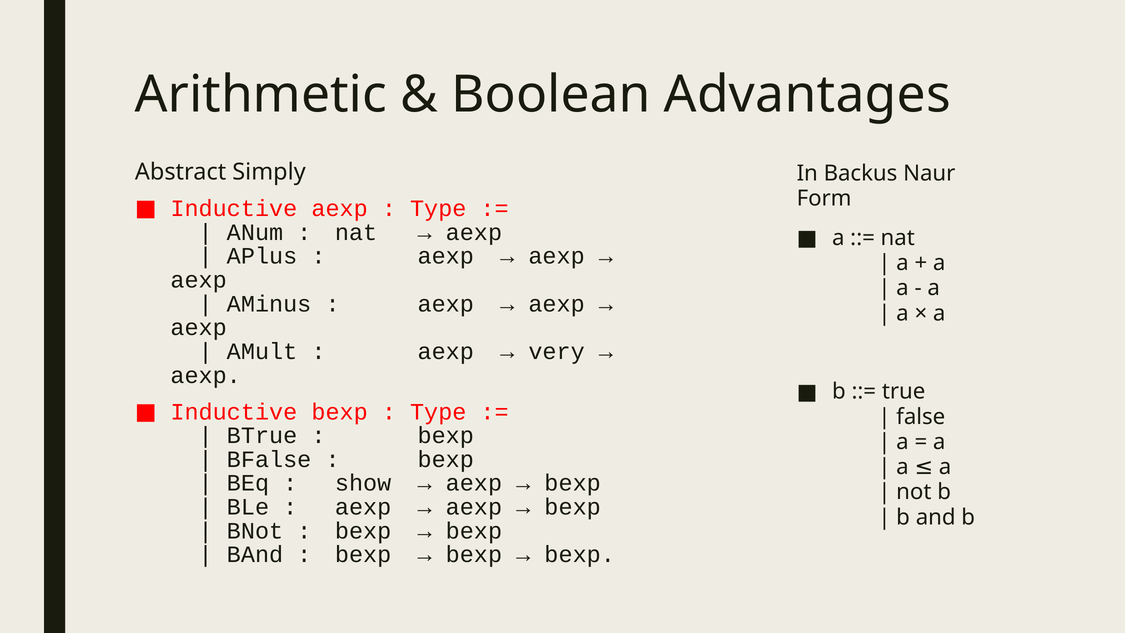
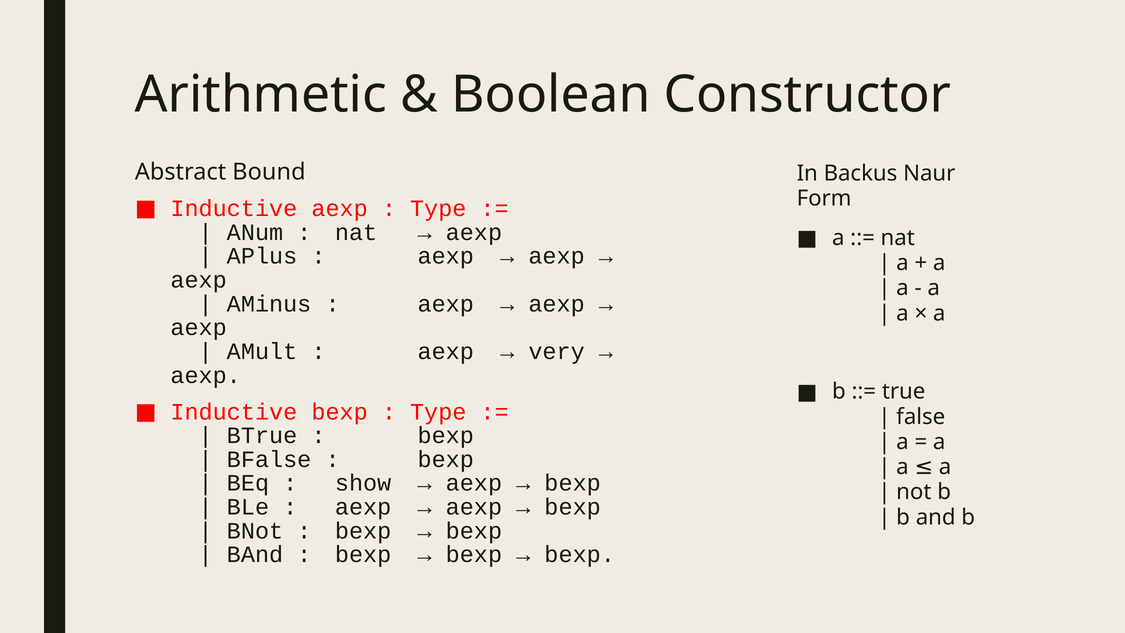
Advantages: Advantages -> Constructor (808, 95)
Simply: Simply -> Bound (269, 172)
